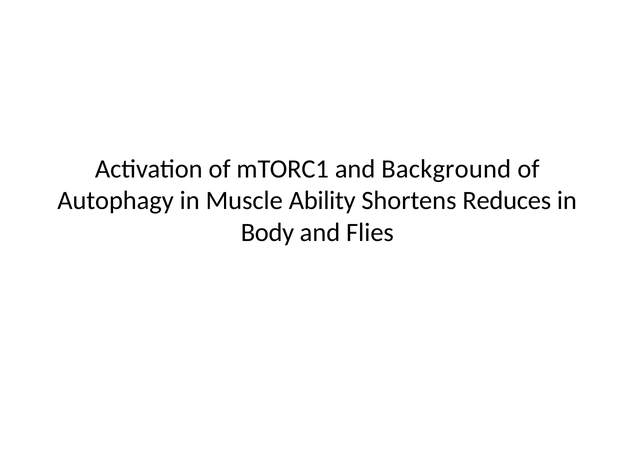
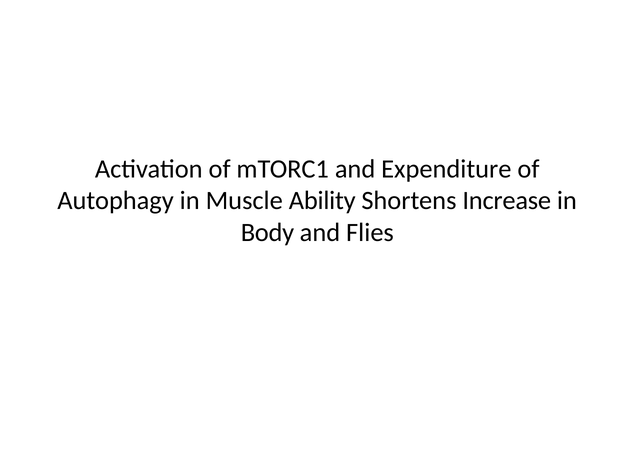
Background: Background -> Expenditure (446, 169)
Reduces: Reduces -> Increase (507, 201)
